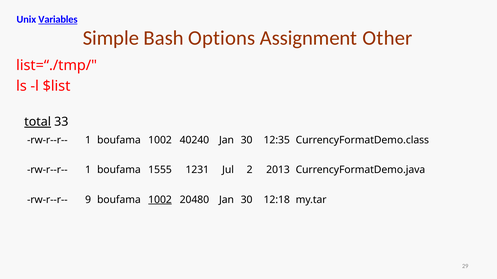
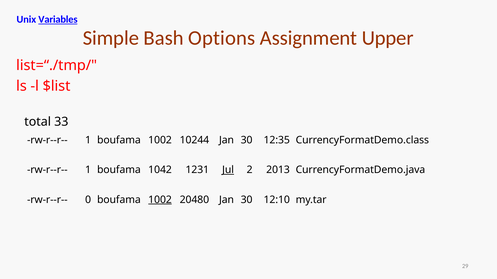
Other: Other -> Upper (388, 38)
total underline: present -> none (38, 122)
40240: 40240 -> 10244 (194, 140)
1555: 1555 -> 1042 (160, 170)
Jul underline: none -> present (228, 170)
9: 9 -> 0 (88, 200)
12:18: 12:18 -> 12:10 (277, 200)
